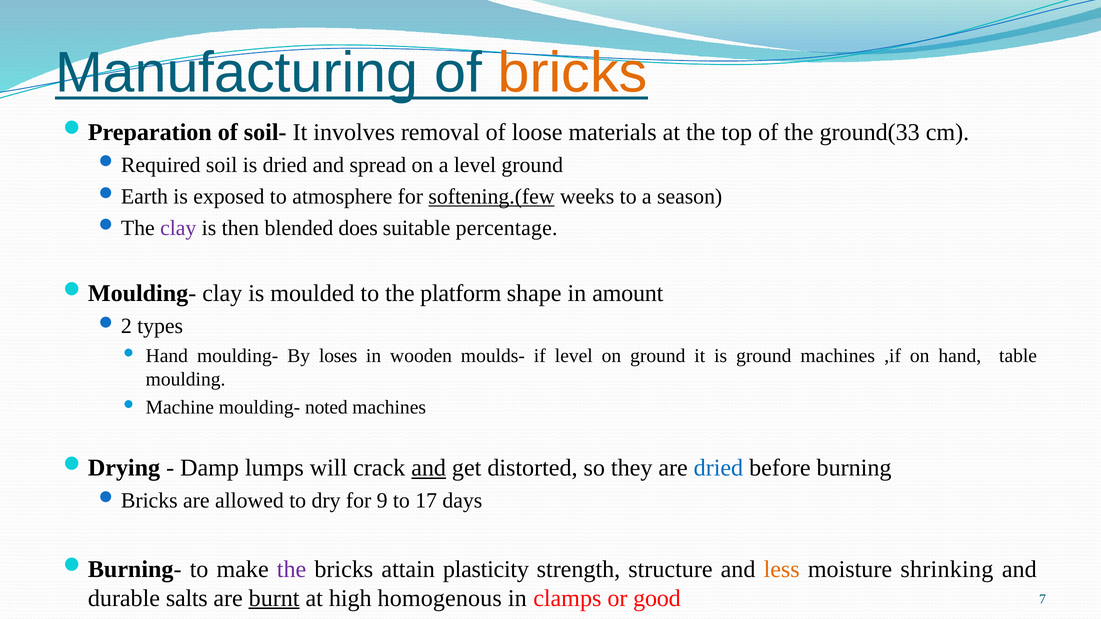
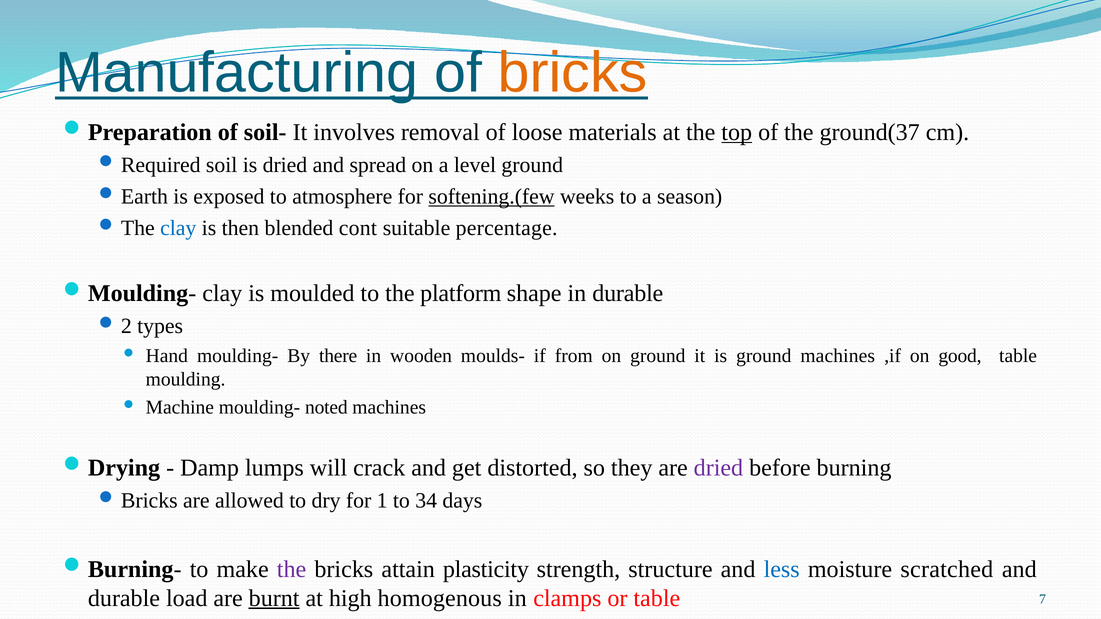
top underline: none -> present (737, 132)
ground(33: ground(33 -> ground(37 (870, 132)
clay colour: purple -> blue (178, 228)
does: does -> cont (358, 228)
in amount: amount -> durable (628, 294)
loses: loses -> there (338, 356)
if level: level -> from (574, 356)
on hand: hand -> good (960, 356)
and underline: present -> none (429, 468)
dried colour: blue -> purple (718, 468)
9: 9 -> 1 (382, 501)
17: 17 -> 34 (426, 501)
less colour: orange -> blue (782, 569)
shrinking: shrinking -> scratched (947, 569)
salts: salts -> load (187, 598)
or good: good -> table (657, 598)
